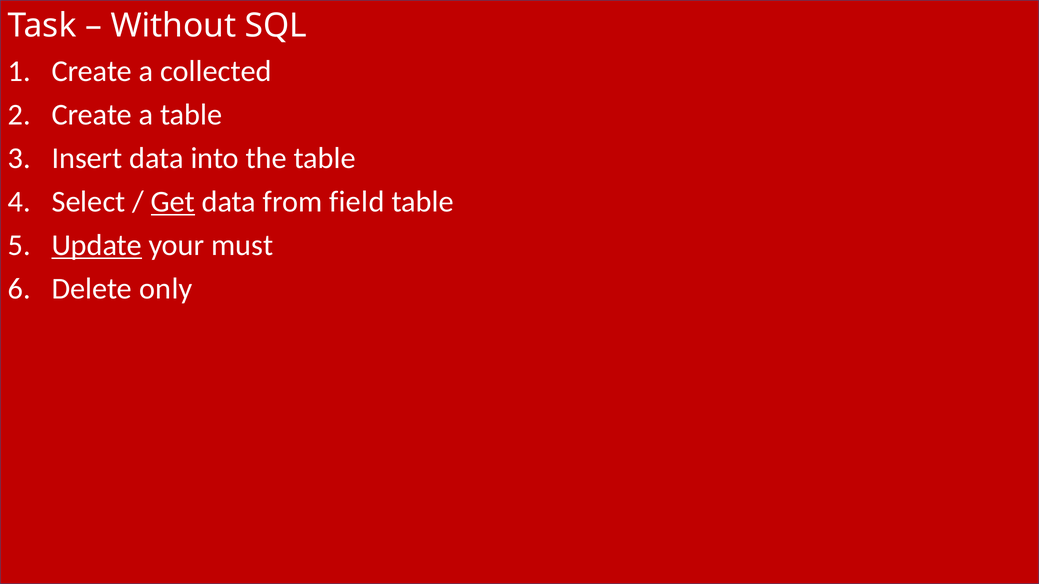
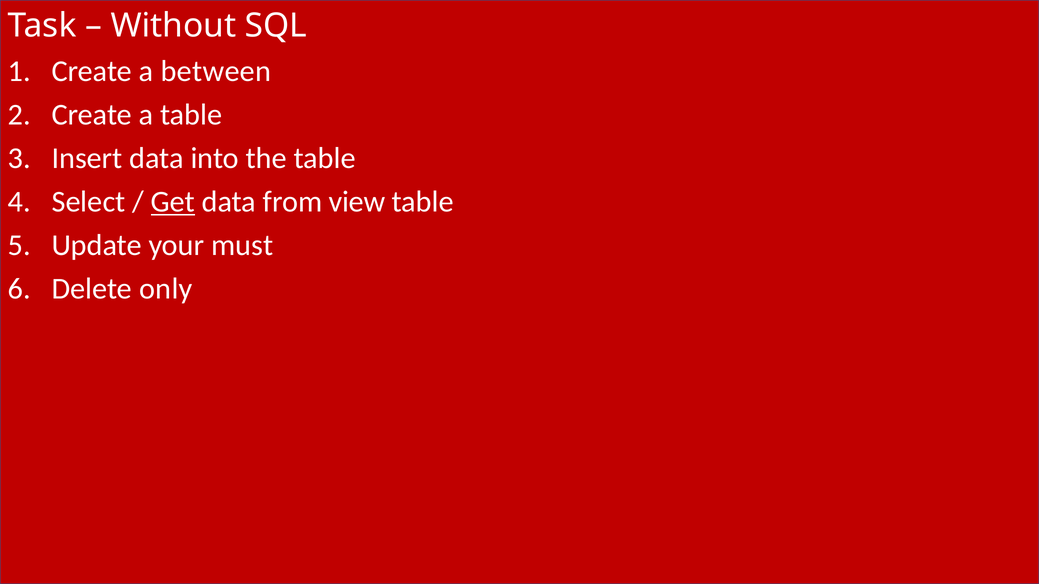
collected: collected -> between (216, 71)
field: field -> view (357, 202)
Update underline: present -> none (97, 245)
